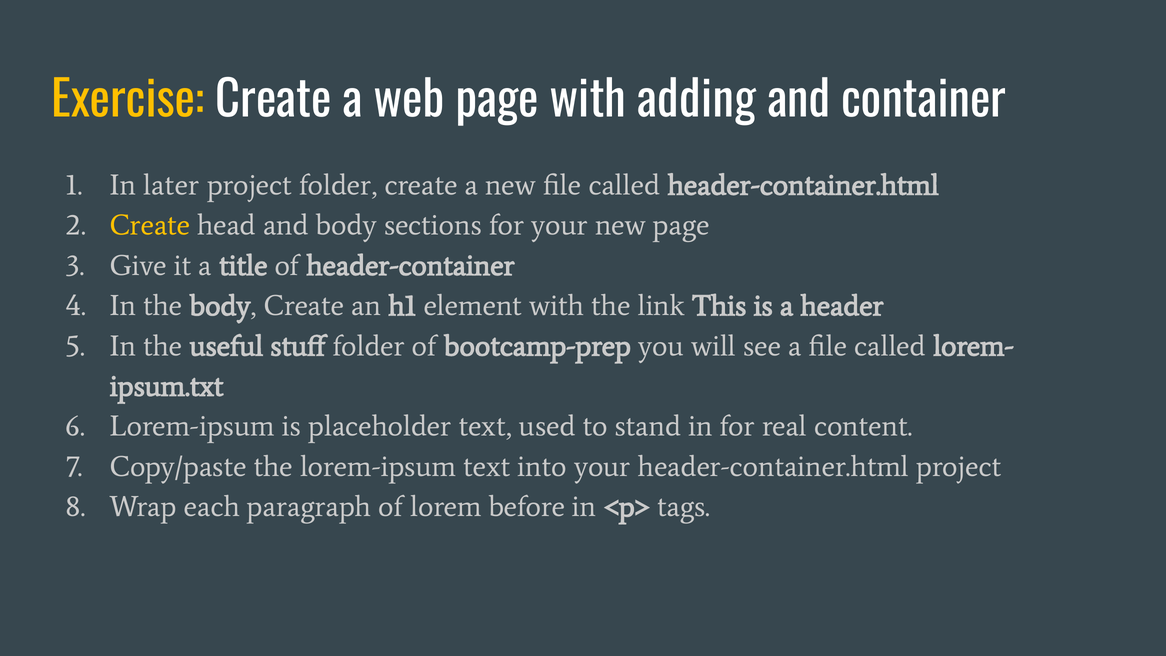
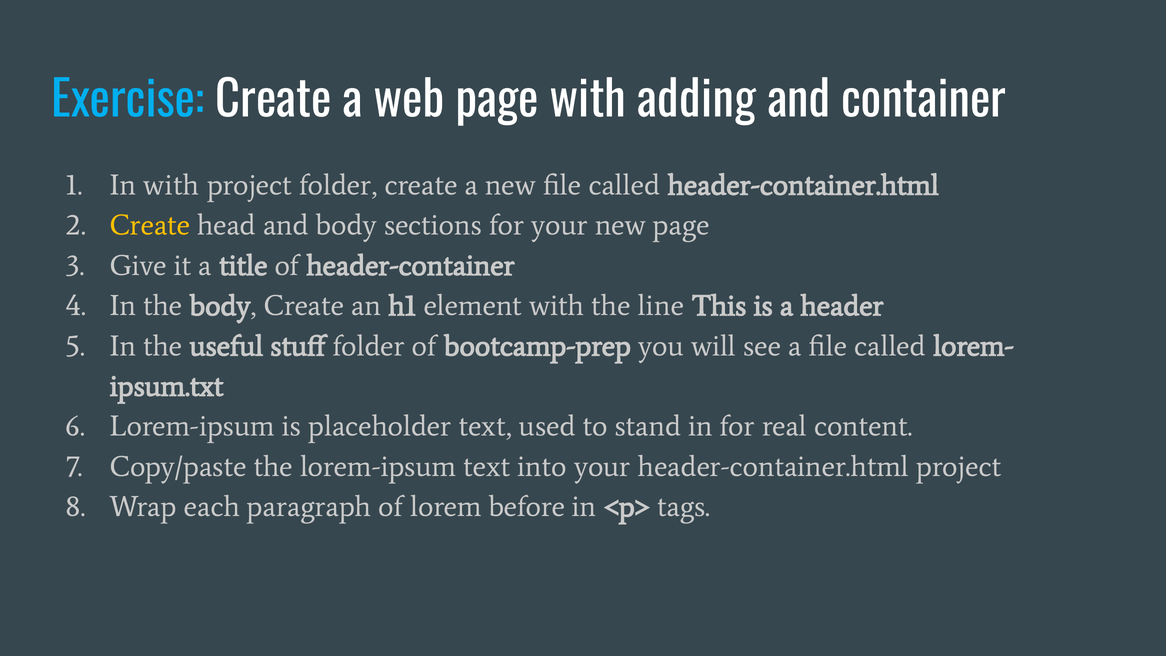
Exercise colour: yellow -> light blue (128, 101)
In later: later -> with (171, 185)
link: link -> line (661, 306)
